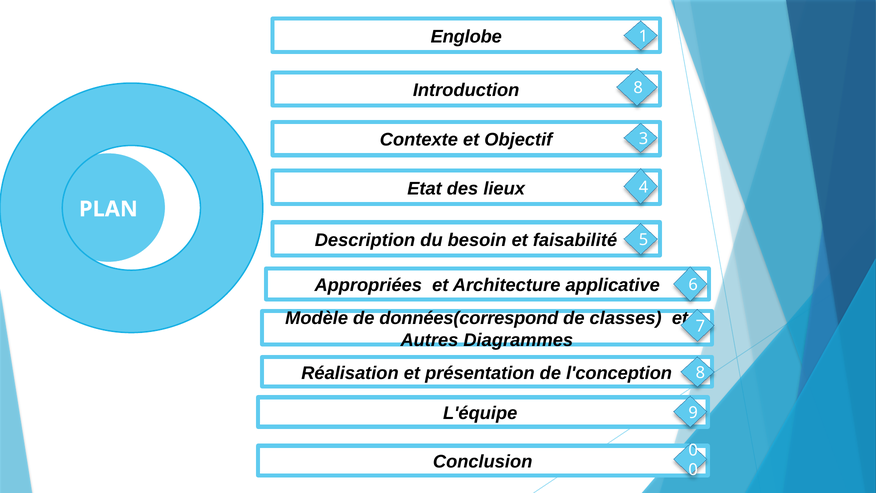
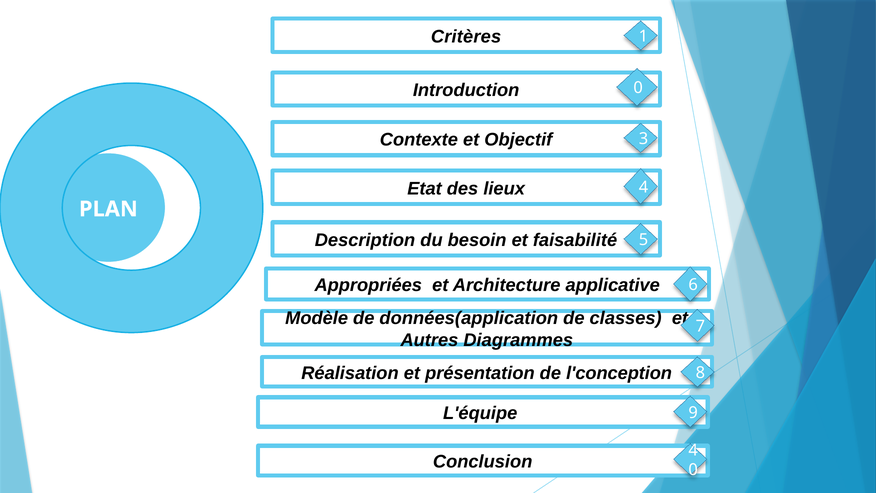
Englobe: Englobe -> Critères (466, 37)
Introduction 8: 8 -> 0 (638, 88)
données(correspond: données(correspond -> données(application (469, 318)
Conclusion 0: 0 -> 4 (693, 450)
